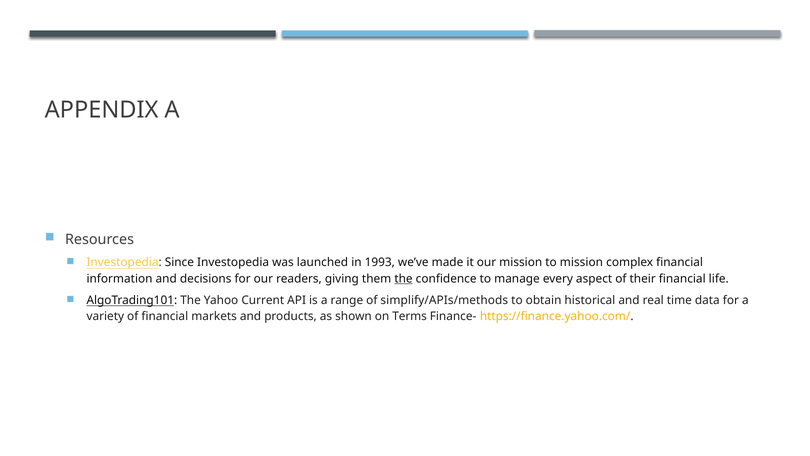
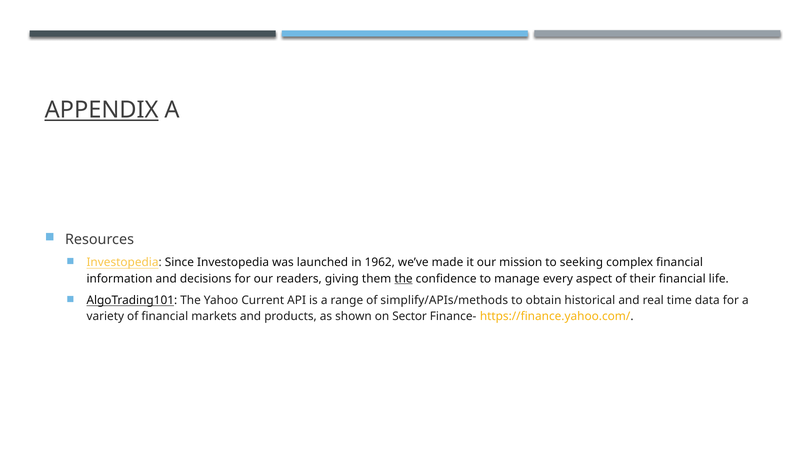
APPENDIX underline: none -> present (102, 110)
1993: 1993 -> 1962 (380, 262)
to mission: mission -> seeking (581, 262)
Terms: Terms -> Sector (410, 316)
